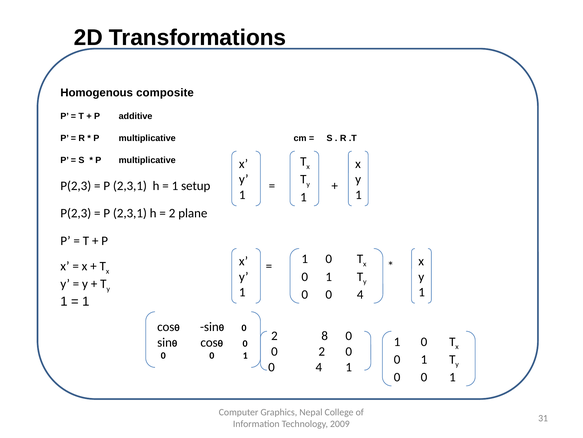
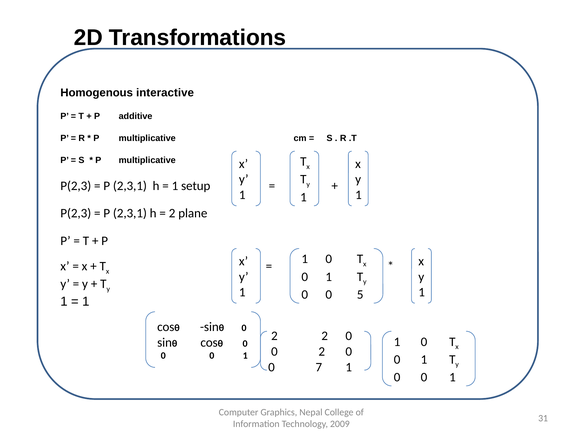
composite: composite -> interactive (165, 93)
4: 4 -> 5 (360, 294)
2 8: 8 -> 2 (325, 335)
4: 4 -> 7 (319, 367)
